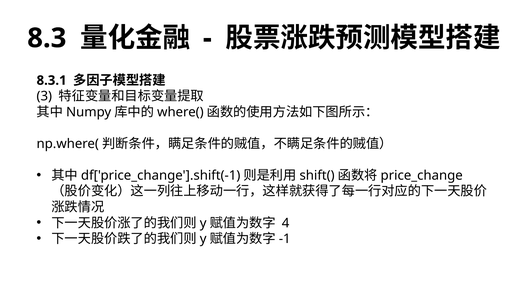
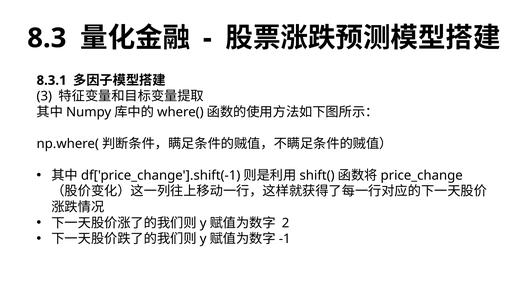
4: 4 -> 2 (286, 223)
